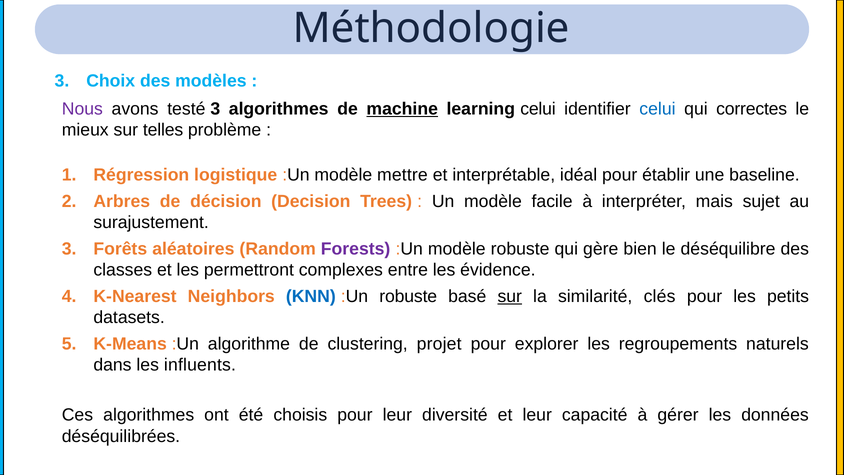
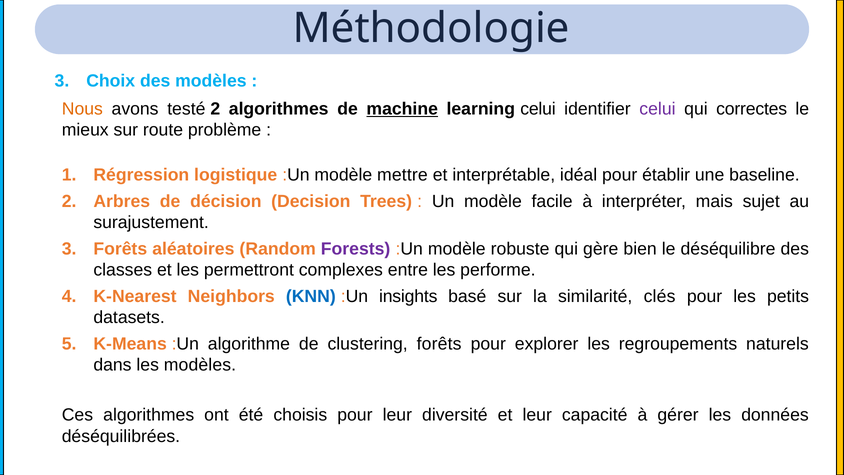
Nous colour: purple -> orange (82, 109)
testé 3: 3 -> 2 (215, 109)
celui colour: blue -> purple (657, 109)
telles: telles -> route (163, 130)
évidence: évidence -> performe (498, 270)
:Un robuste: robuste -> insights (408, 296)
sur underline: present -> none (510, 296)
clustering projet: projet -> forêts (439, 344)
les influents: influents -> modèles (200, 365)
